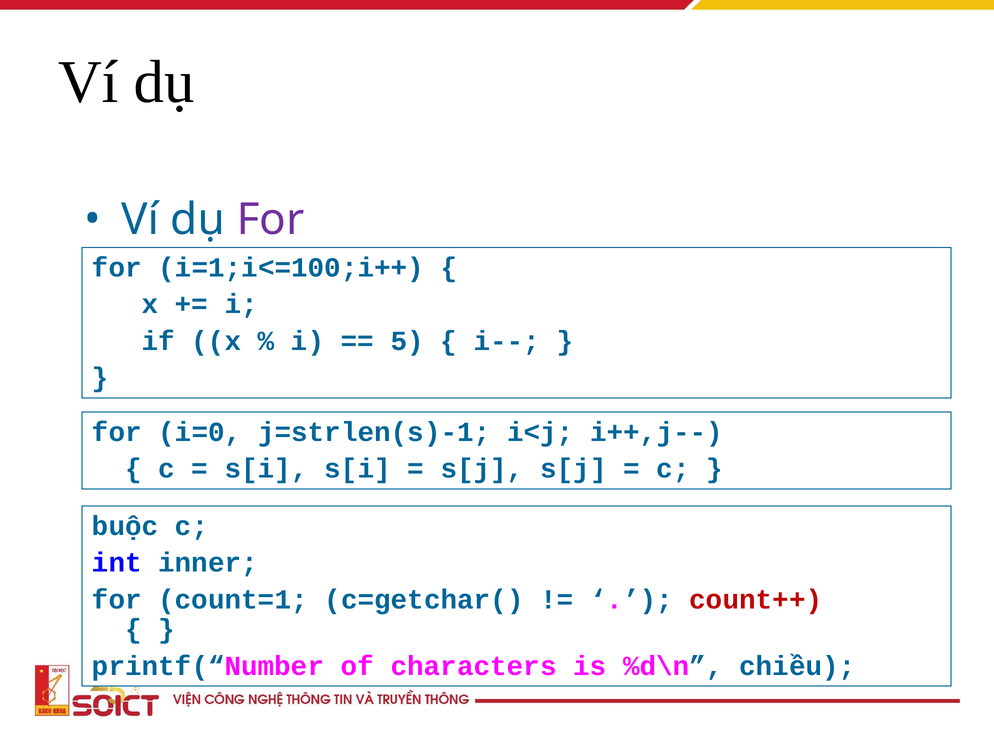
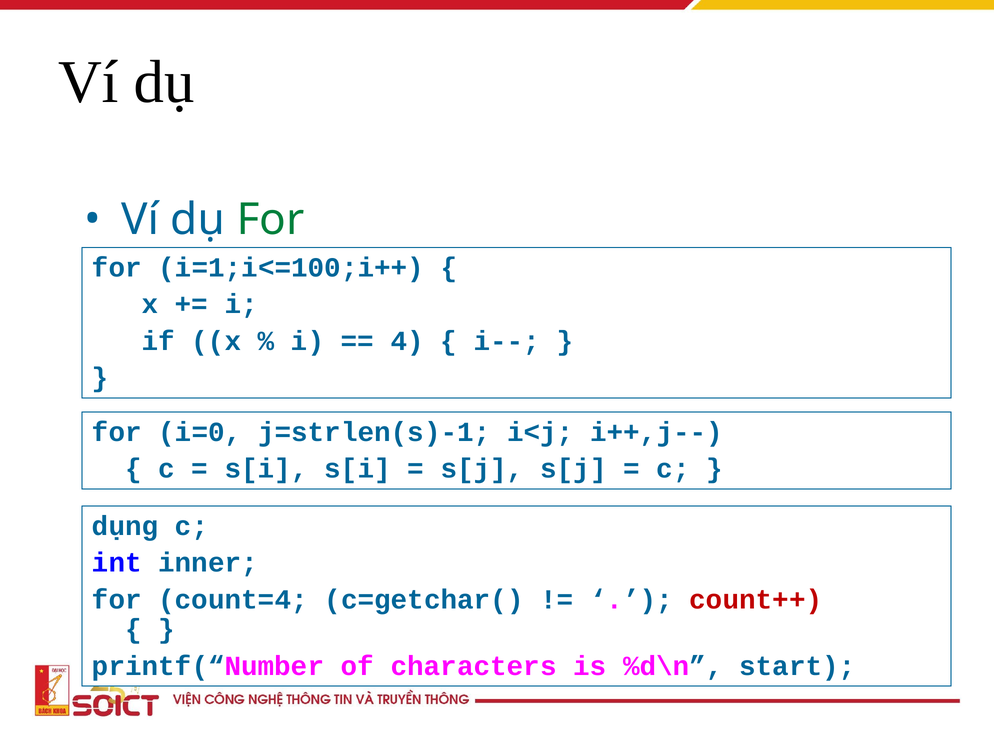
For colour: purple -> green (271, 219)
5: 5 -> 4 (407, 341)
buộc: buộc -> dụng (125, 526)
count=1: count=1 -> count=4 (233, 599)
chiều: chiều -> start (797, 666)
